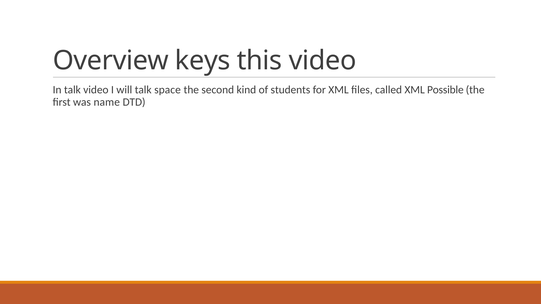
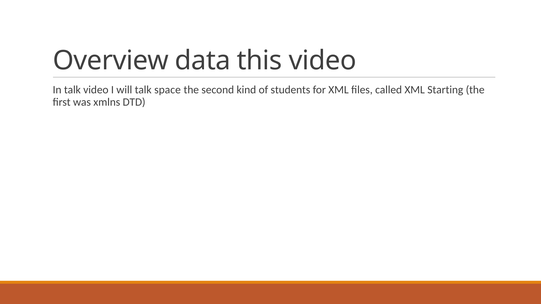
keys: keys -> data (203, 61)
Possible: Possible -> Starting (445, 90)
name: name -> xmlns (107, 102)
